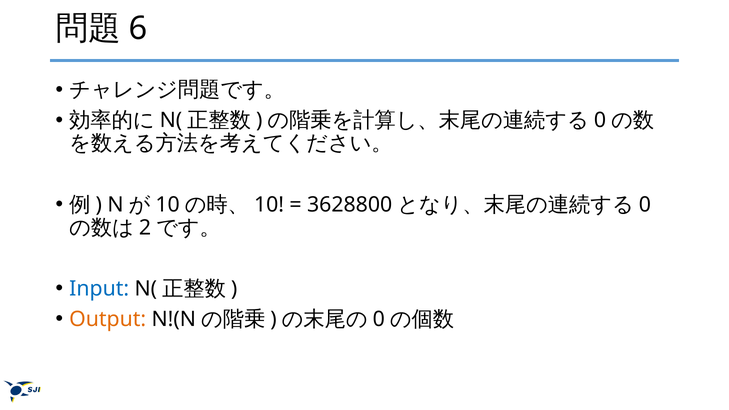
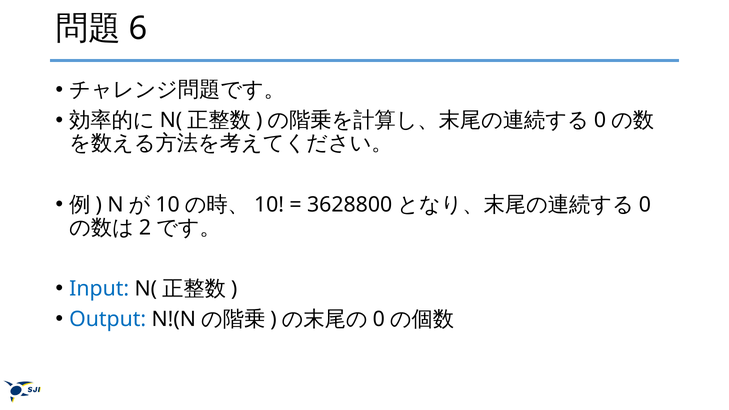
Output colour: orange -> blue (108, 319)
